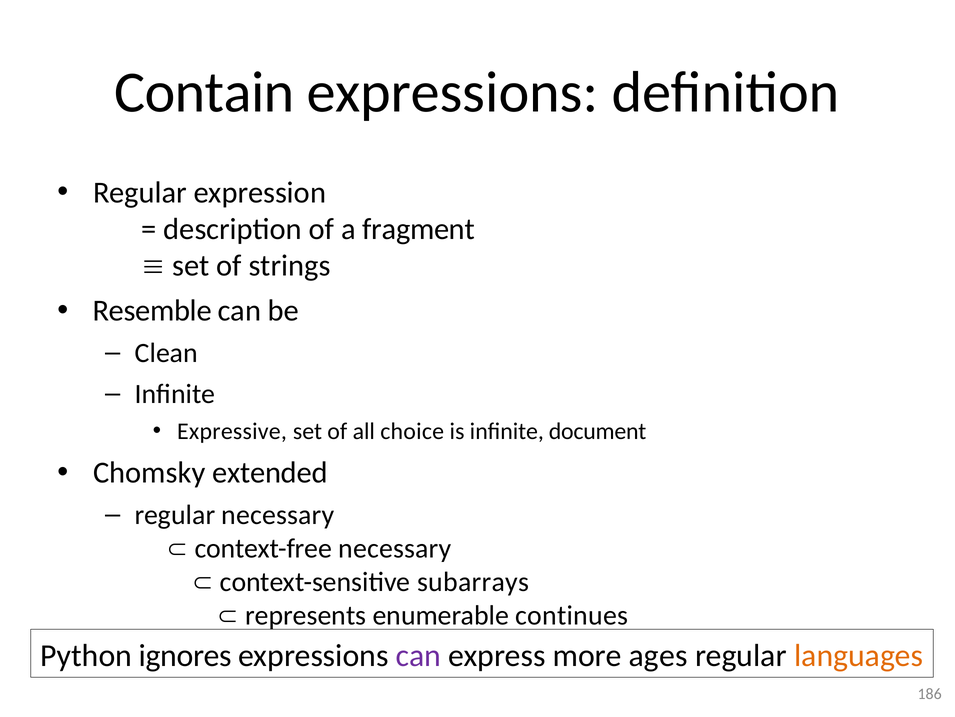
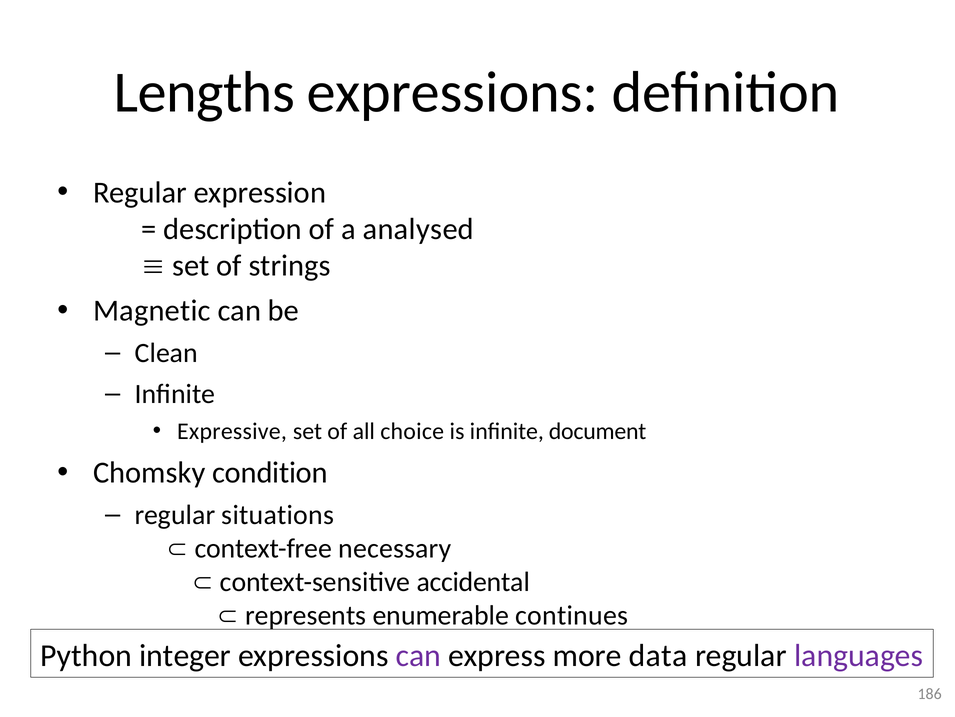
Contain: Contain -> Lengths (204, 92)
fragment: fragment -> analysed (418, 229)
Resemble: Resemble -> Magnetic (152, 311)
extended: extended -> condition (270, 472)
regular necessary: necessary -> situations (278, 515)
subarrays: subarrays -> accidental (473, 582)
ignores: ignores -> integer (185, 655)
ages: ages -> data (658, 655)
languages colour: orange -> purple (859, 655)
